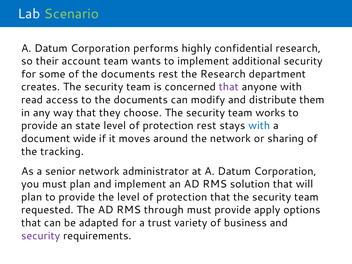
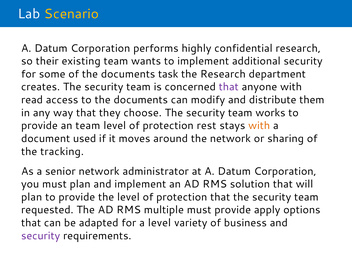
Scenario colour: light green -> yellow (72, 14)
account: account -> existing (81, 61)
documents rest: rest -> task (168, 74)
an state: state -> team (88, 126)
with colour: blue -> orange (259, 126)
wide: wide -> used (85, 139)
through: through -> multiple (164, 210)
a trust: trust -> level (159, 223)
